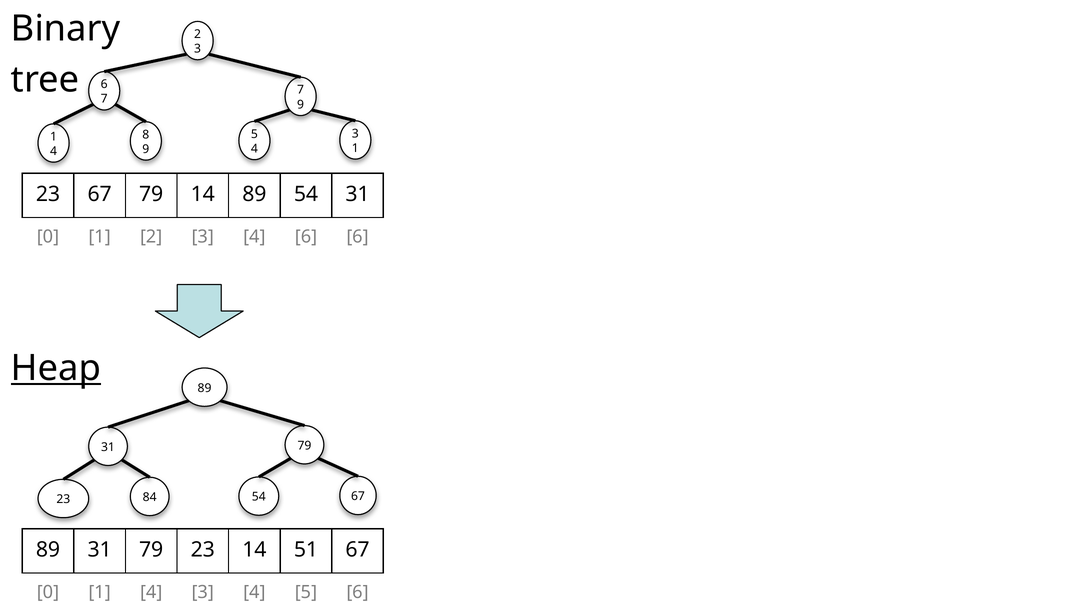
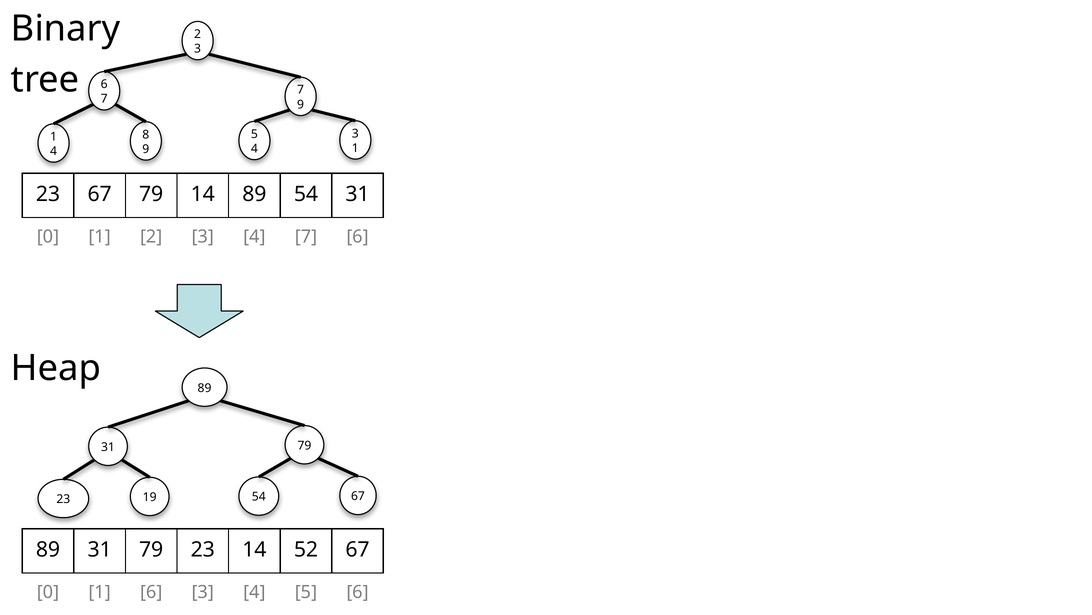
4 6: 6 -> 7 (306, 236)
Heap underline: present -> none (56, 368)
84: 84 -> 19 (150, 497)
51: 51 -> 52 (306, 549)
0 1 4: 4 -> 6 (151, 591)
